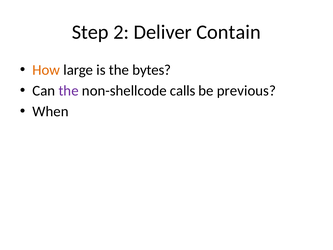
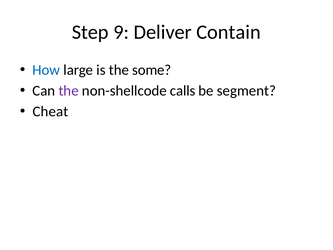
2: 2 -> 9 (121, 32)
How colour: orange -> blue (46, 70)
bytes: bytes -> some (152, 70)
previous: previous -> segment (246, 91)
When: When -> Cheat (50, 111)
